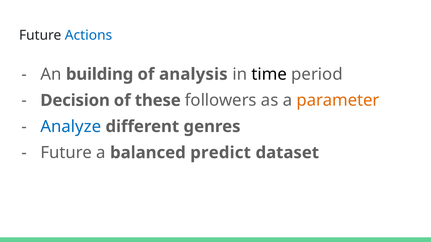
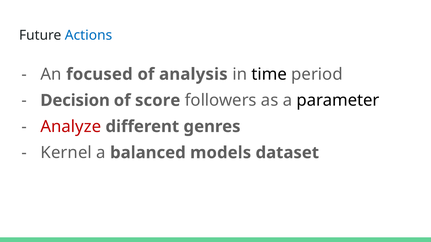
building: building -> focused (99, 74)
these: these -> score (158, 101)
parameter colour: orange -> black (338, 101)
Analyze colour: blue -> red (71, 127)
Future: Future -> Kernel (66, 153)
predict: predict -> models (221, 153)
